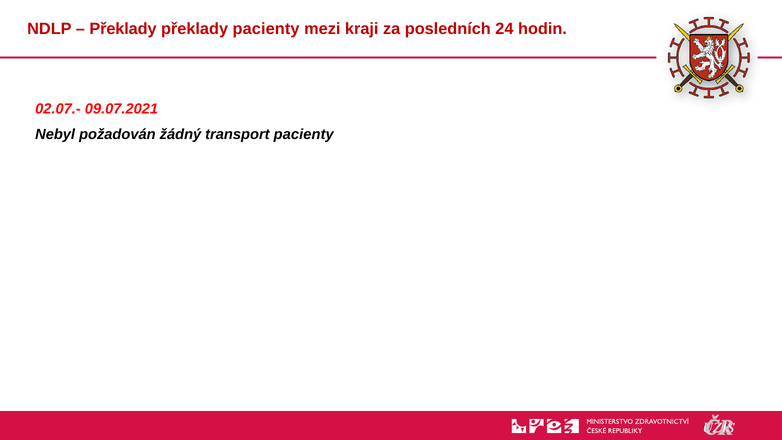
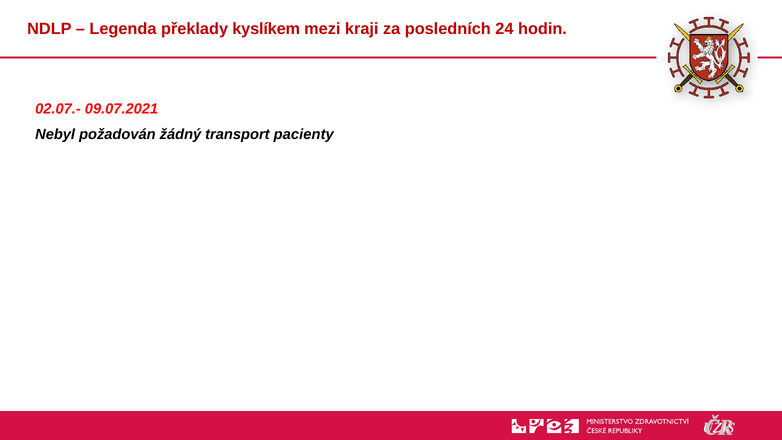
Překlady: Překlady -> Legenda (123, 29)
překlady pacienty: pacienty -> kyslíkem (266, 29)
